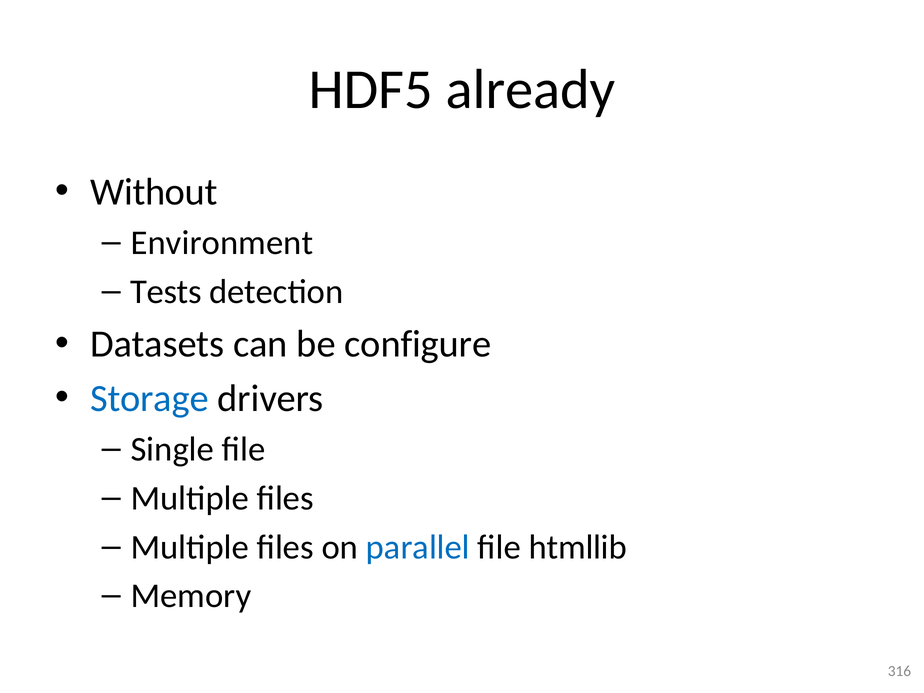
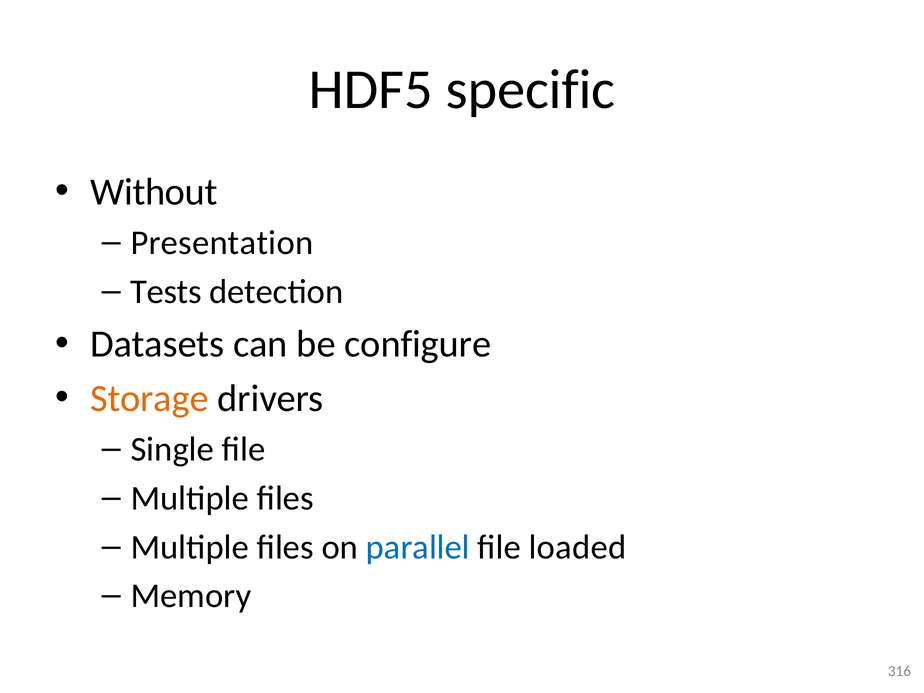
already: already -> specific (531, 89)
Environment: Environment -> Presentation (222, 243)
Storage colour: blue -> orange (149, 399)
htmllib: htmllib -> loaded (578, 547)
